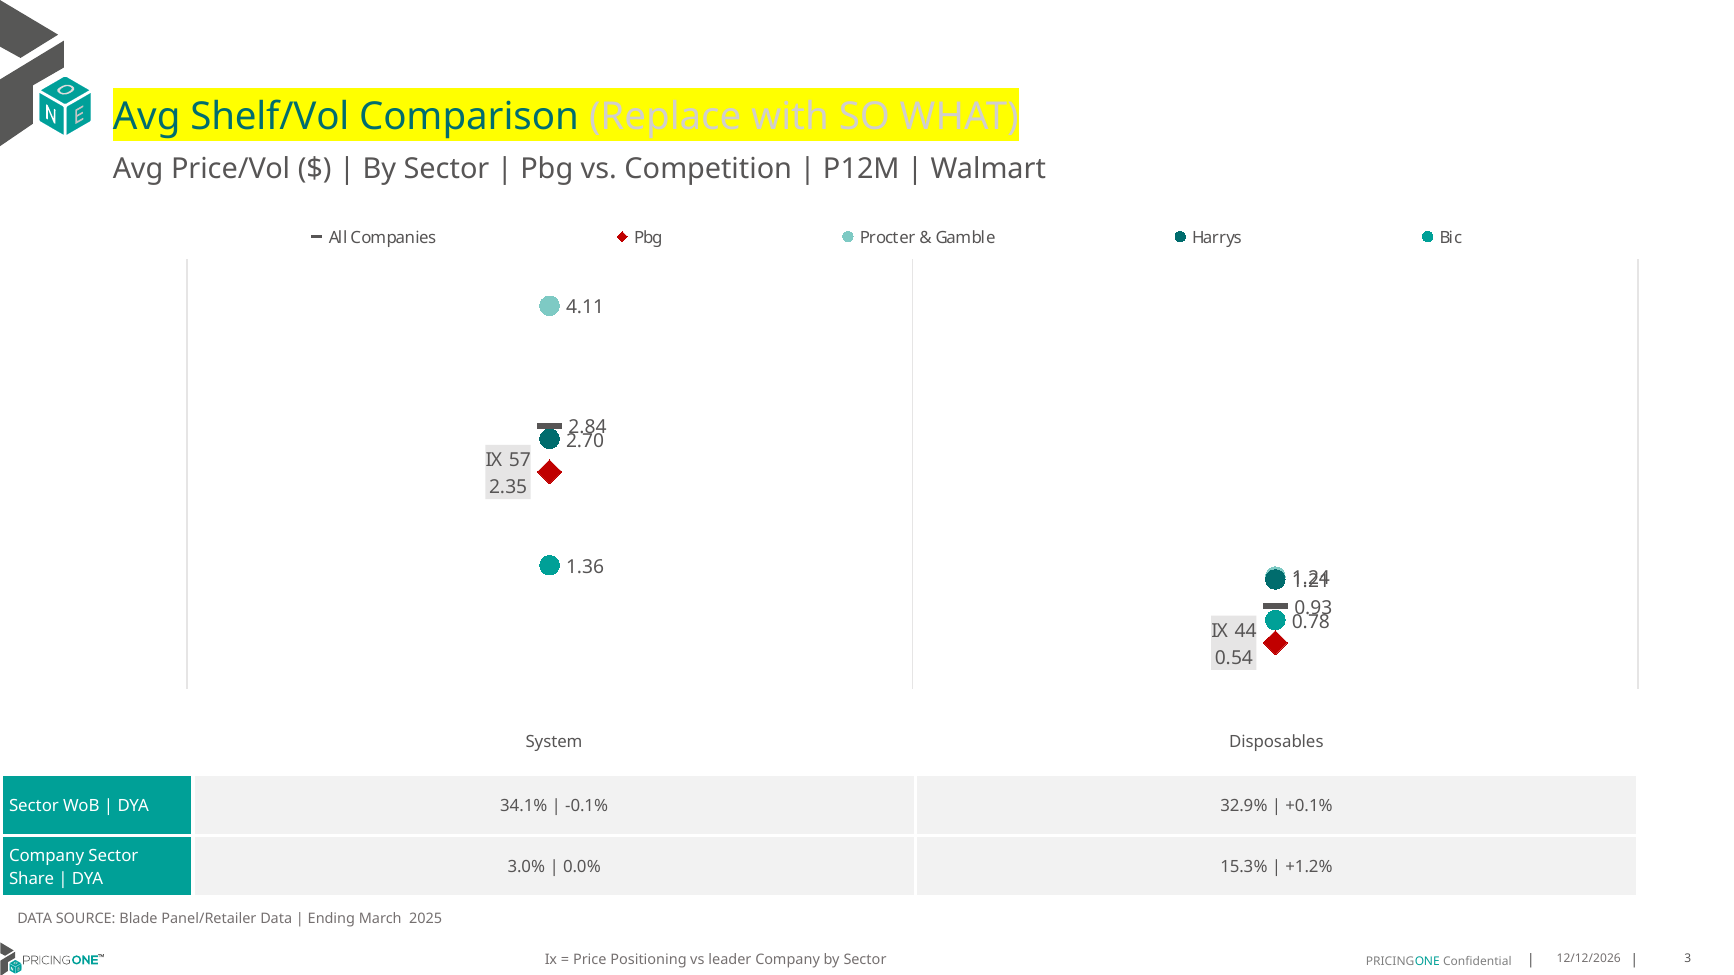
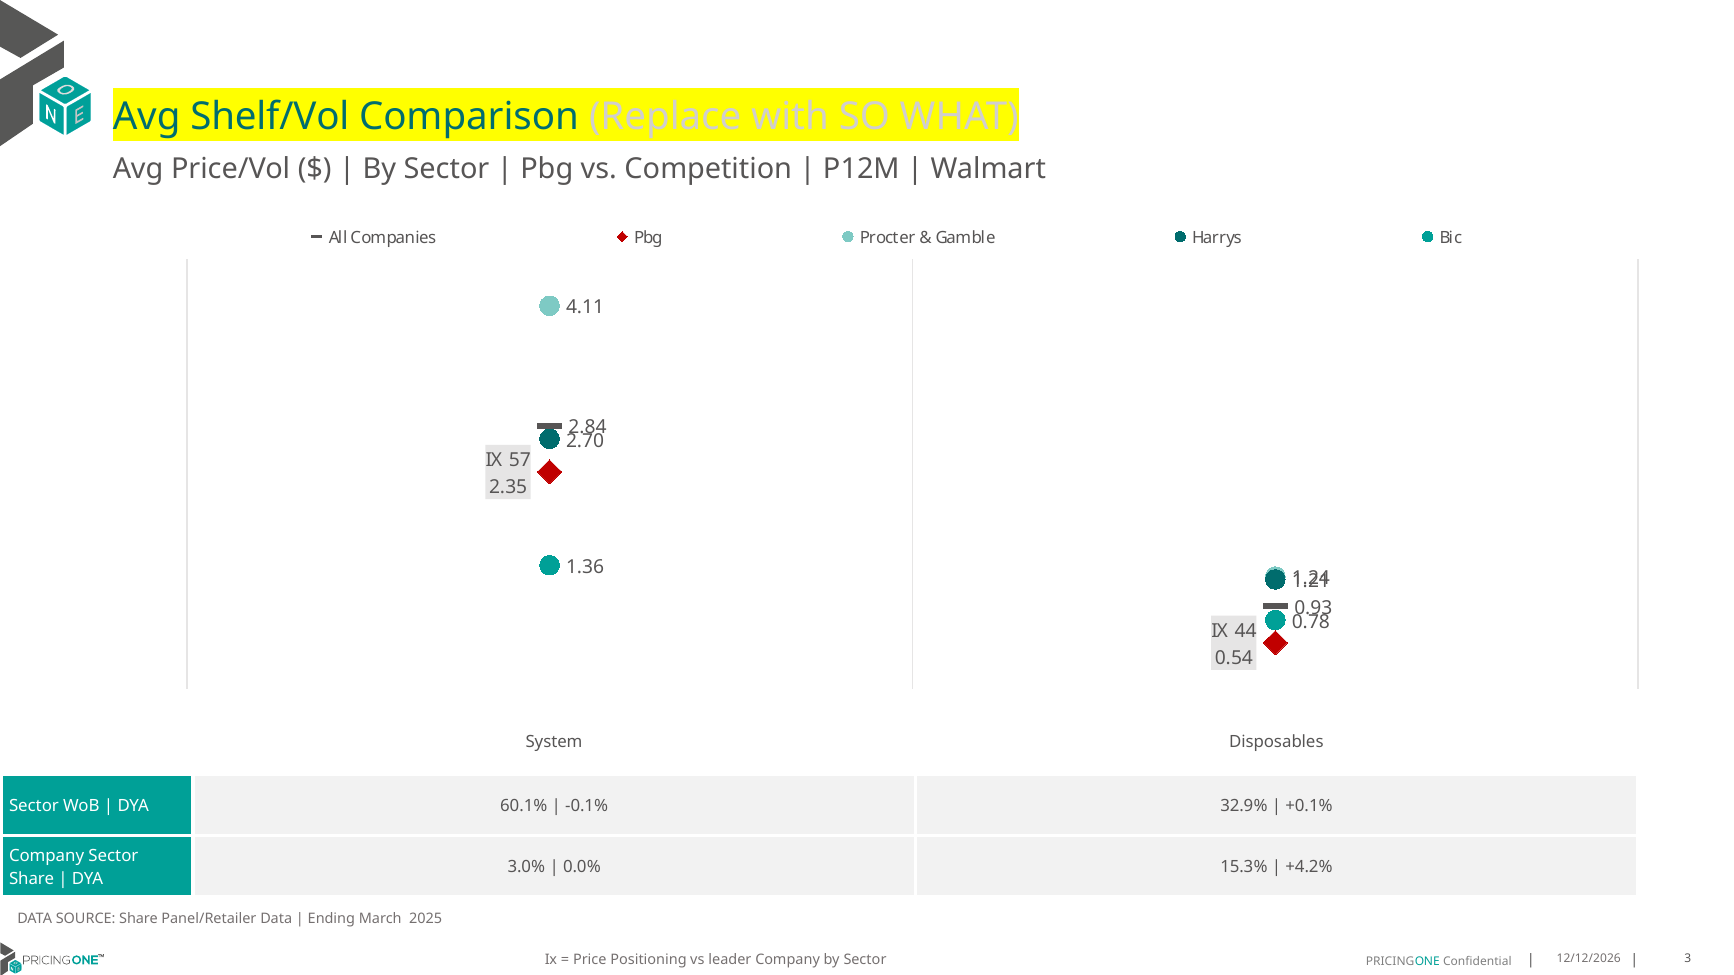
34.1%: 34.1% -> 60.1% (524, 806)
+1.2%: +1.2% -> +4.2% (1309, 868)
SOURCE Blade: Blade -> Share (139, 919)
